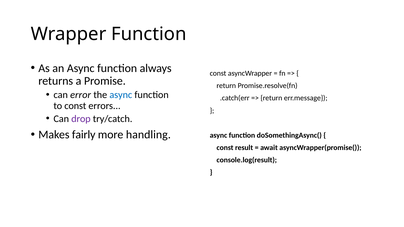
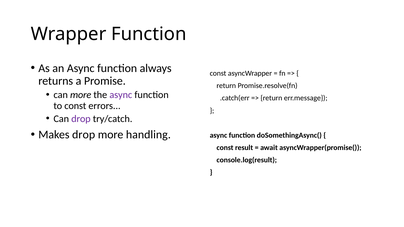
can error: error -> more (81, 95)
async colour: blue -> purple (121, 95)
Makes fairly: fairly -> drop (84, 135)
